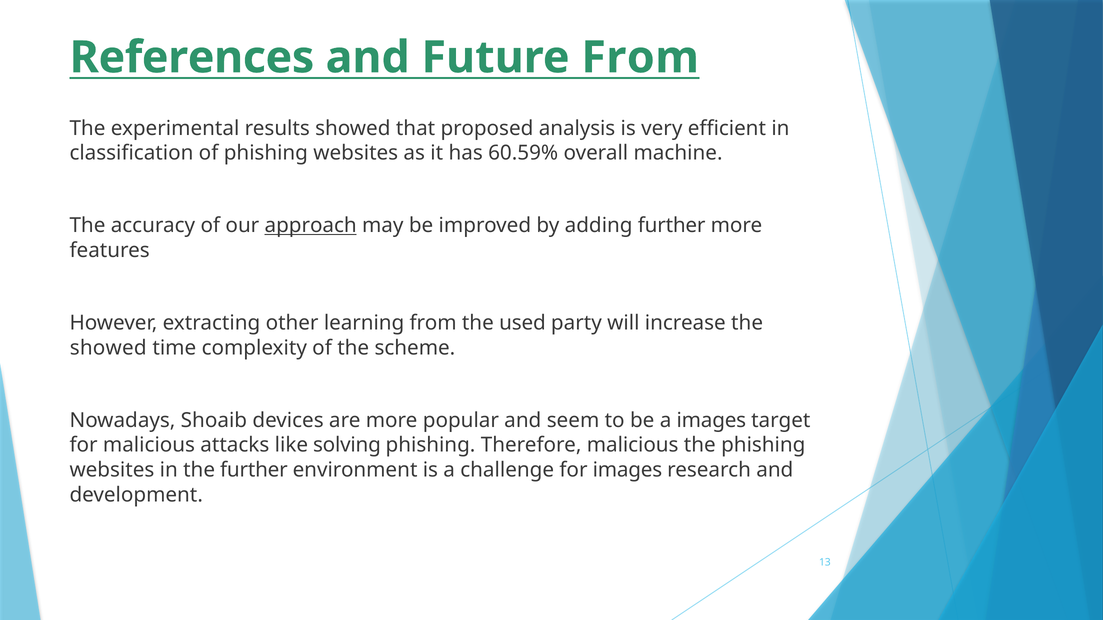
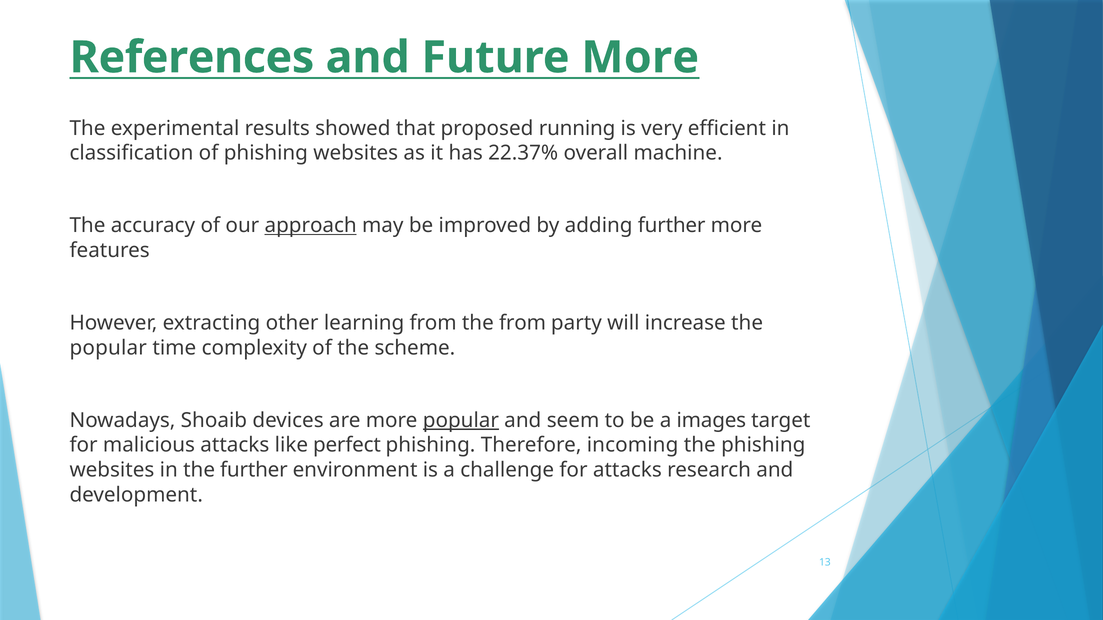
Future From: From -> More (640, 58)
analysis: analysis -> running (577, 128)
60.59%: 60.59% -> 22.37% (523, 153)
the used: used -> from (523, 323)
showed: showed -> popular (108, 348)
popular underline: none -> present (461, 421)
solving: solving -> perfect (347, 445)
Therefore malicious: malicious -> incoming (633, 445)
for images: images -> attacks (627, 470)
